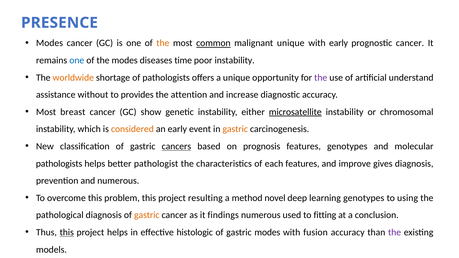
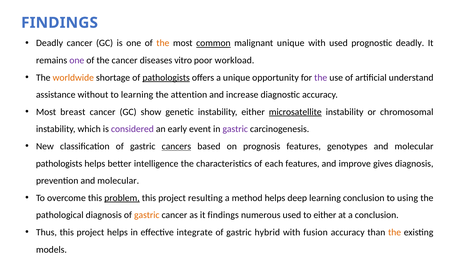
PRESENCE: PRESENCE -> FINDINGS (59, 23)
Modes: Modes -> Deadly (50, 43)
with early: early -> used (338, 43)
prognostic cancer: cancer -> deadly (410, 43)
one colour: blue -> purple (77, 60)
the modes: modes -> cancer (125, 60)
time: time -> vitro (183, 60)
poor instability: instability -> workload (235, 60)
pathologists underline: none -> present (166, 78)
to provides: provides -> learning (137, 95)
considered colour: orange -> purple (132, 129)
gastric colour: orange -> purple (235, 129)
pathologist: pathologist -> intelligence (156, 164)
prevention and numerous: numerous -> molecular (118, 181)
problem underline: none -> present (122, 198)
method novel: novel -> helps (275, 198)
learning genotypes: genotypes -> conclusion (364, 198)
to fitting: fitting -> either (325, 215)
this underline: present -> none (67, 233)
histologic: histologic -> integrate (195, 233)
gastric modes: modes -> hybrid (267, 233)
the colour: purple -> orange (395, 233)
